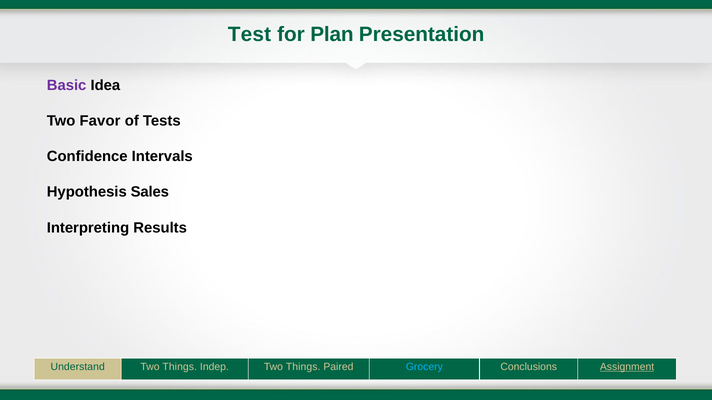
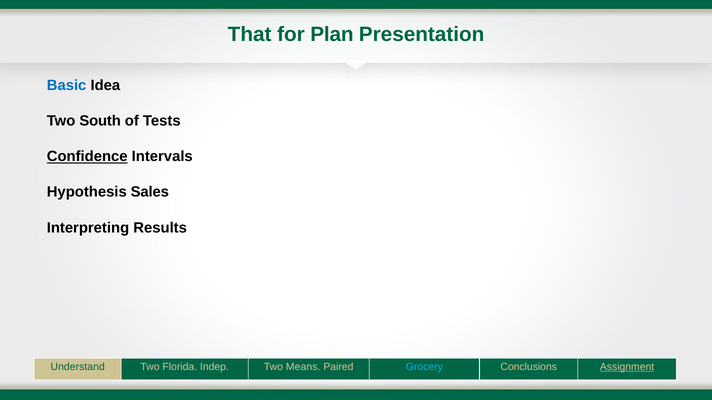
Test: Test -> That (250, 34)
Basic colour: purple -> blue (67, 86)
Favor: Favor -> South (100, 121)
Confidence underline: none -> present (87, 157)
Things: Things -> Florida (180, 367)
Indep Two Things: Things -> Means (303, 367)
